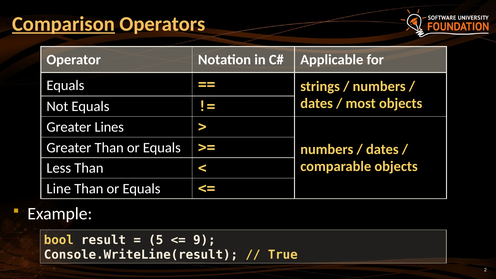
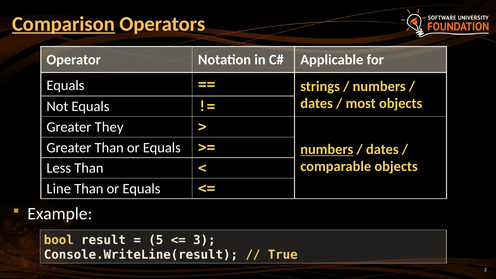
Lines: Lines -> They (109, 127)
numbers underline: none -> present (327, 150)
9: 9 -> 3 (204, 240)
